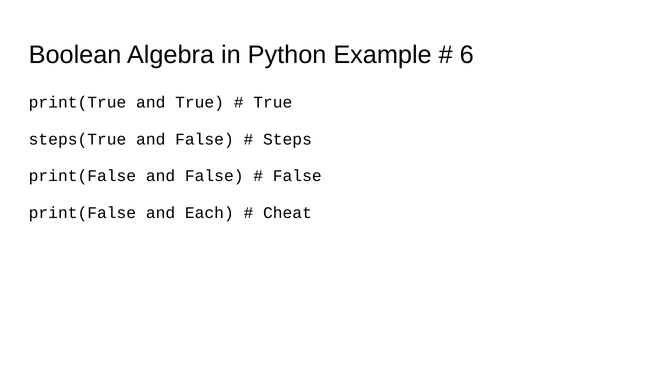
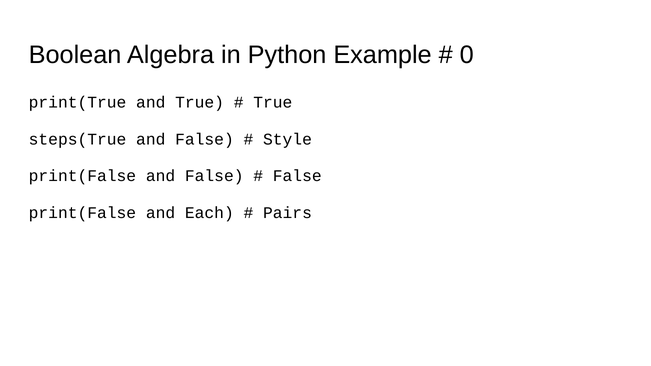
6: 6 -> 0 (467, 55)
Steps: Steps -> Style (287, 139)
Cheat: Cheat -> Pairs (287, 213)
